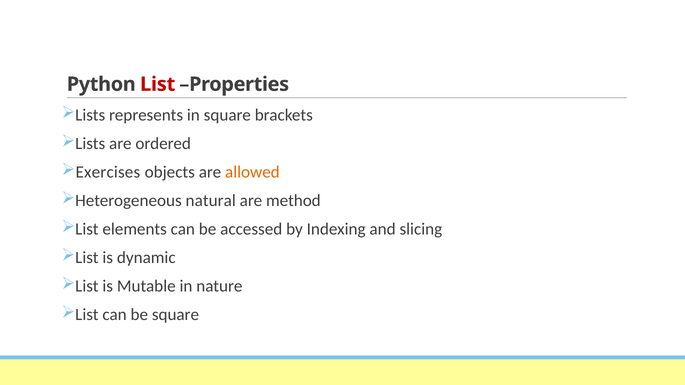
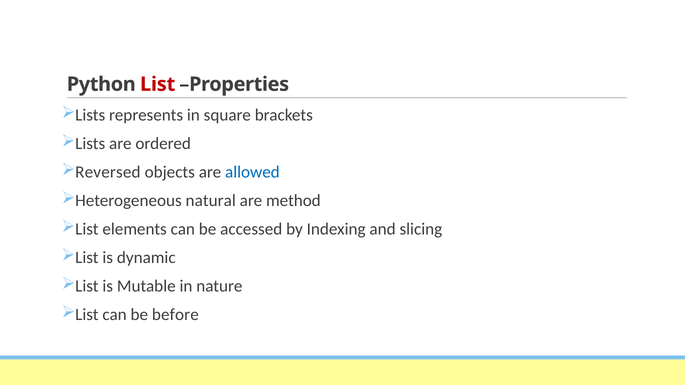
Exercises: Exercises -> Reversed (108, 172)
allowed colour: orange -> blue (252, 172)
be square: square -> before (175, 315)
